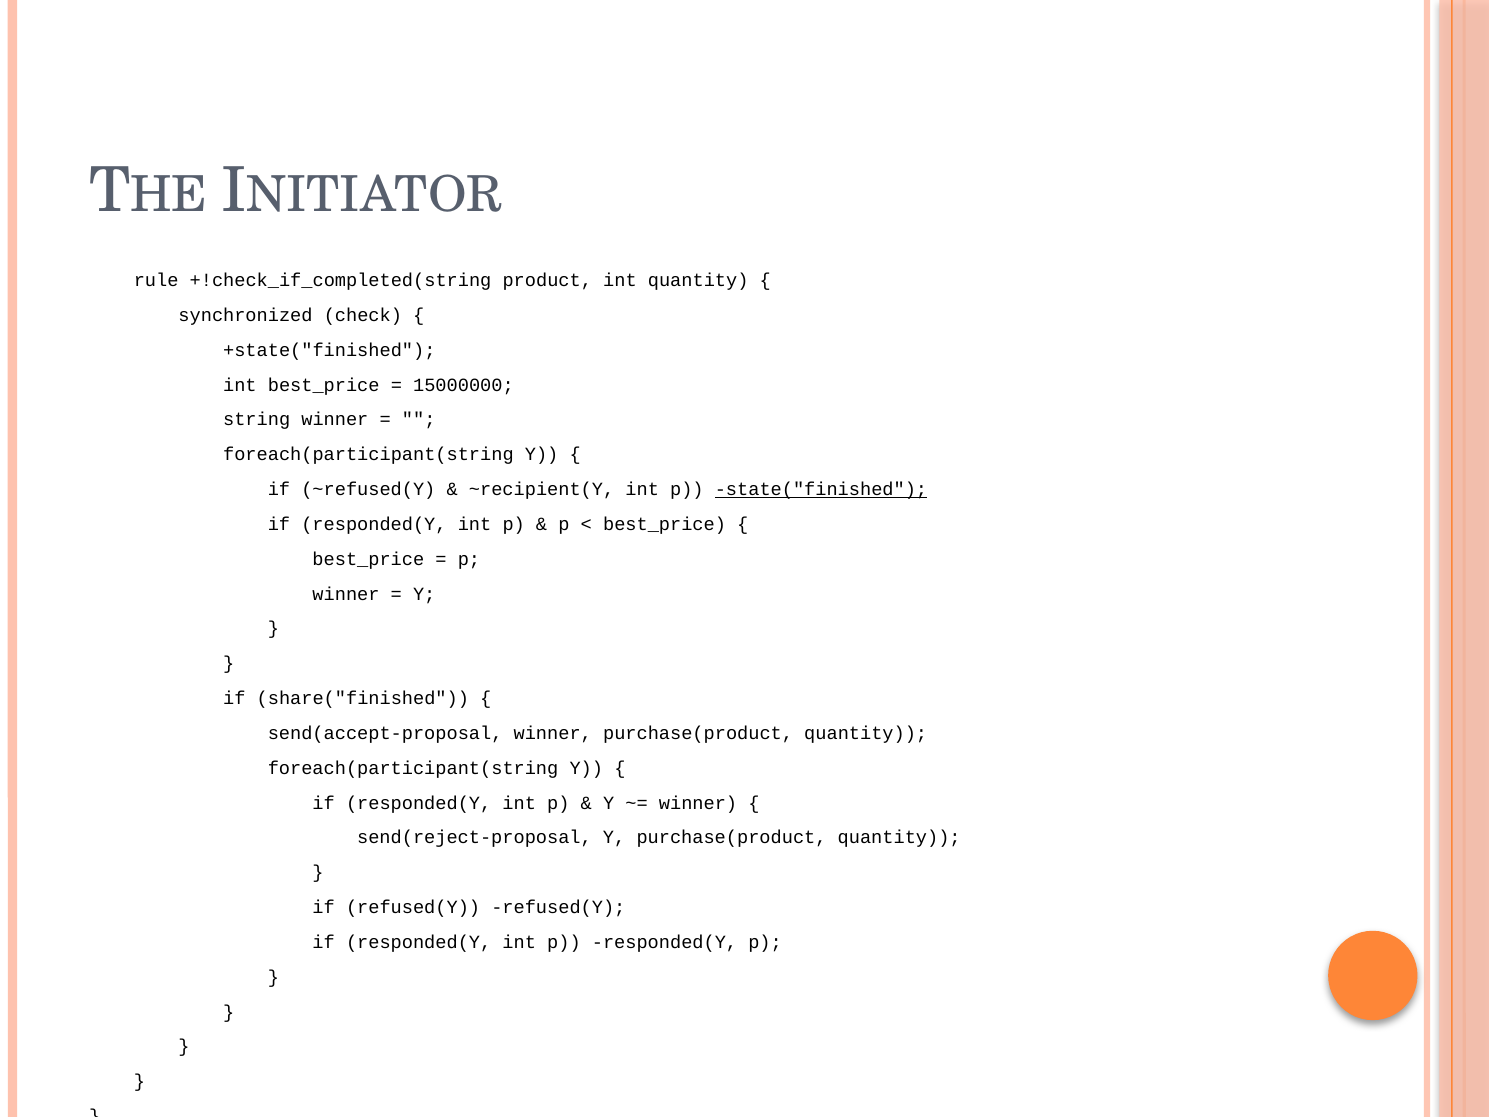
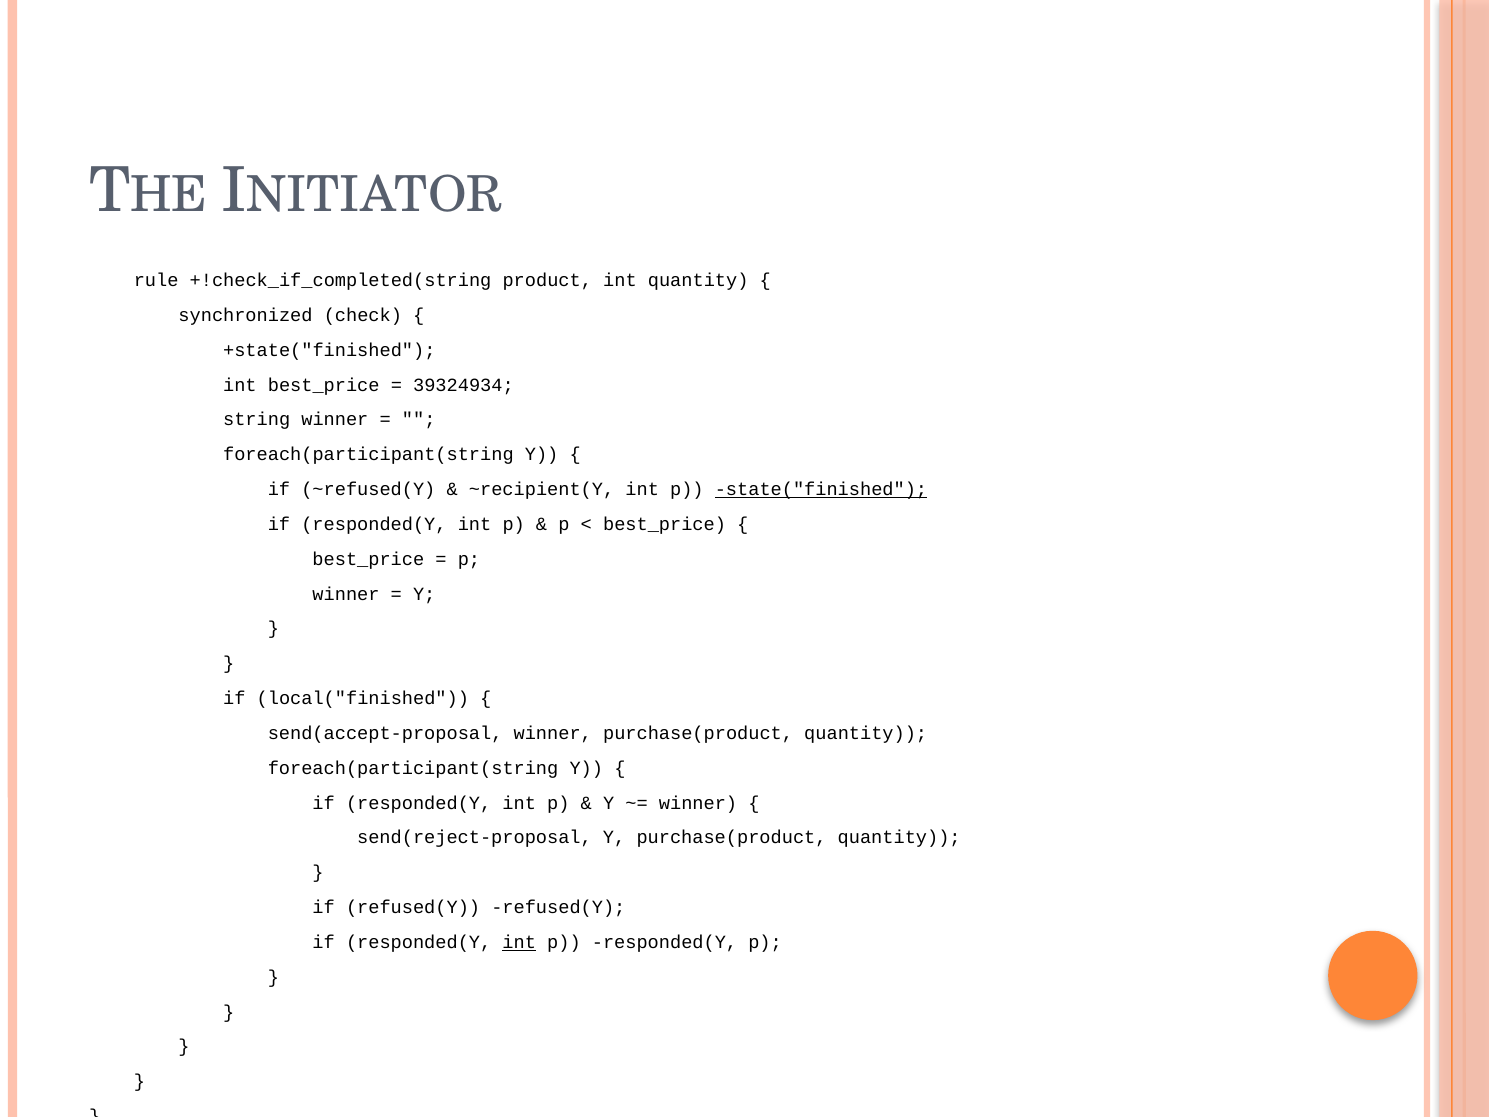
15000000: 15000000 -> 39324934 (463, 385)
share("finished: share("finished -> local("finished (363, 698)
int underline: none -> present (519, 942)
